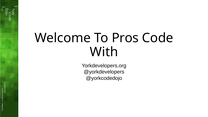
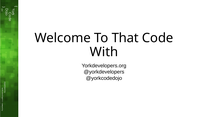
Pros: Pros -> That (125, 38)
